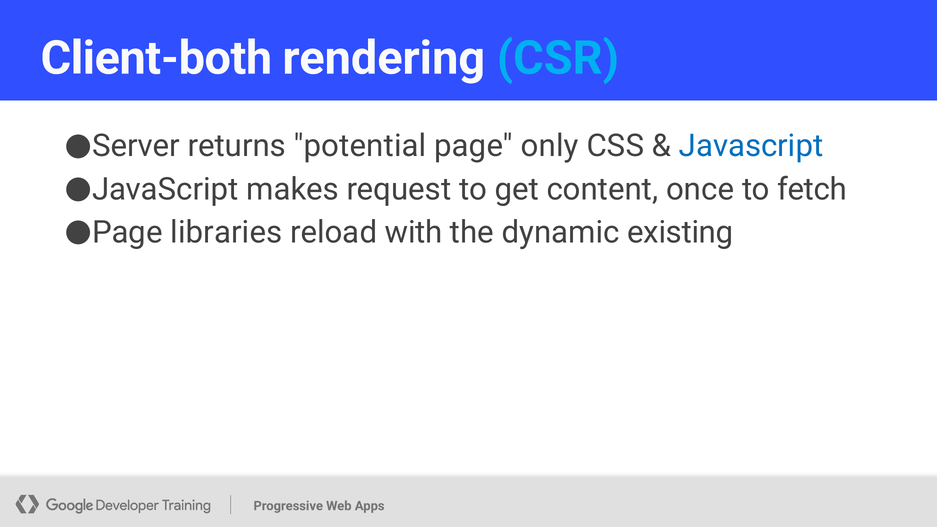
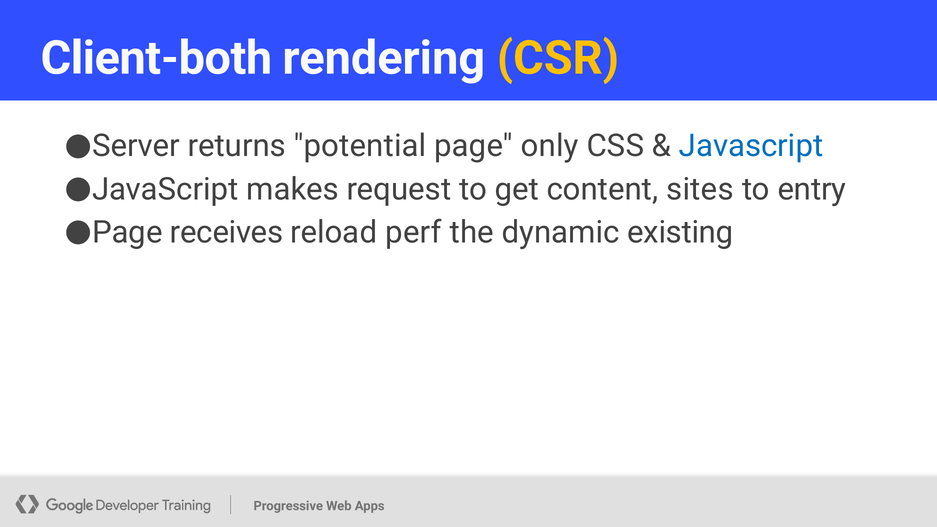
CSR colour: light blue -> yellow (558, 58)
once: once -> sites (700, 189)
fetch: fetch -> entry (812, 189)
libraries: libraries -> receives (227, 232)
with: with -> perf (413, 232)
